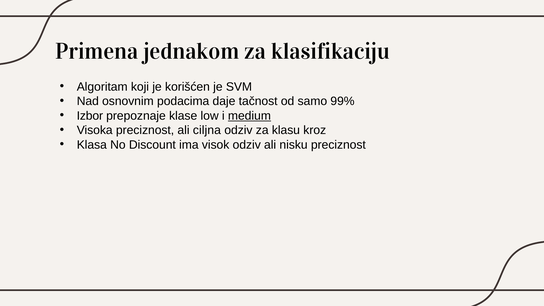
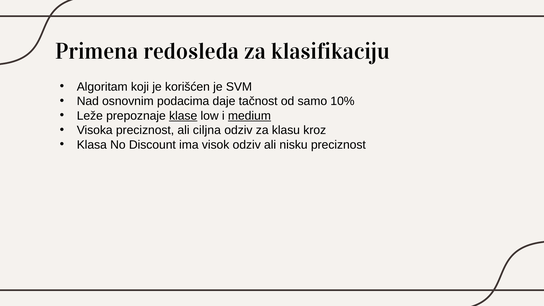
jednakom: jednakom -> redosleda (191, 51)
99%: 99% -> 10% (342, 101)
Izbor: Izbor -> Leže (90, 116)
klase underline: none -> present (183, 116)
